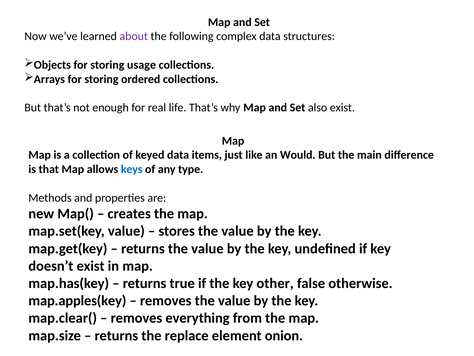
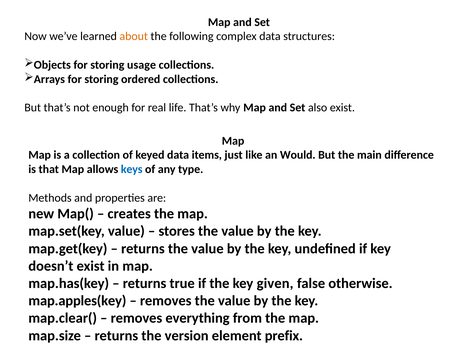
about colour: purple -> orange (134, 36)
other: other -> given (275, 283)
replace: replace -> version (187, 335)
onion: onion -> prefix (284, 335)
